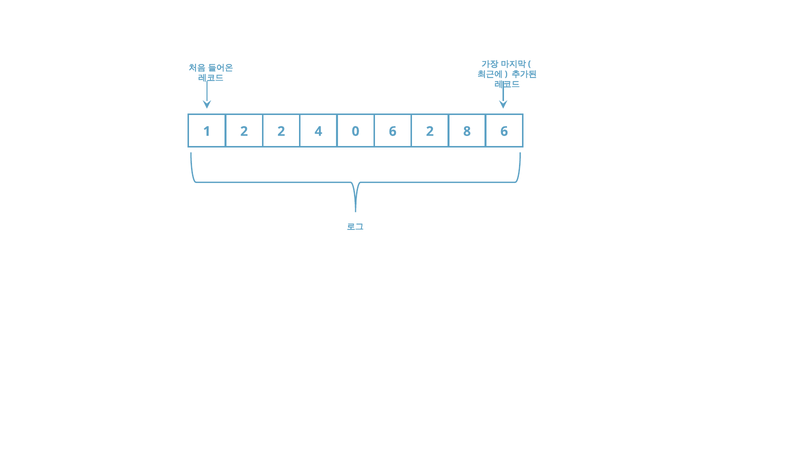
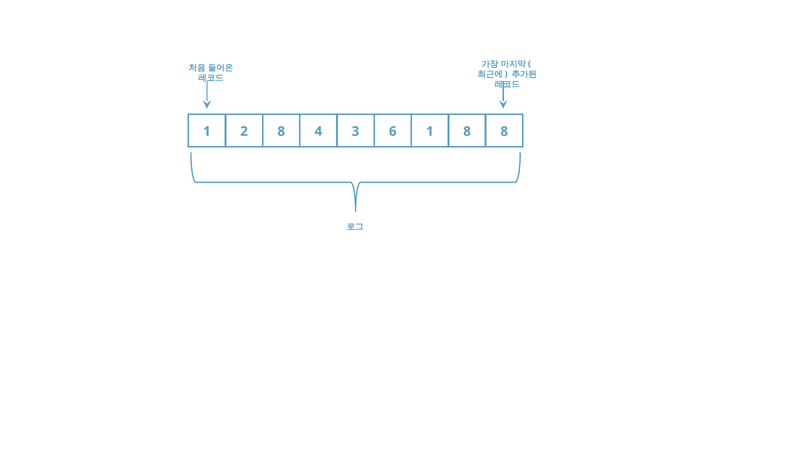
2 2: 2 -> 8 (281, 131)
0: 0 -> 3 (356, 131)
6 2: 2 -> 1 (430, 131)
8 6: 6 -> 8 (504, 131)
